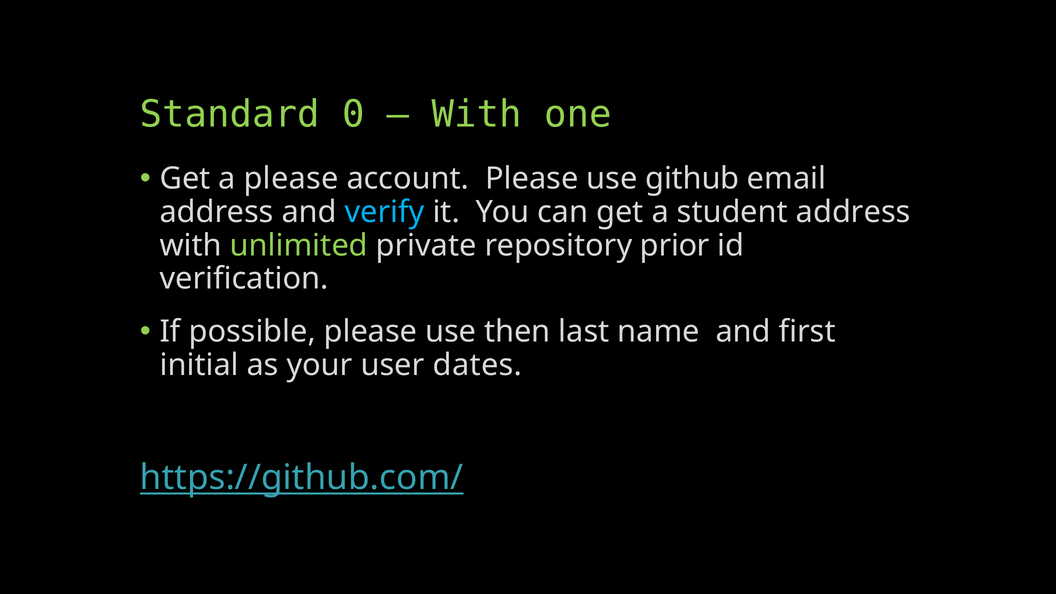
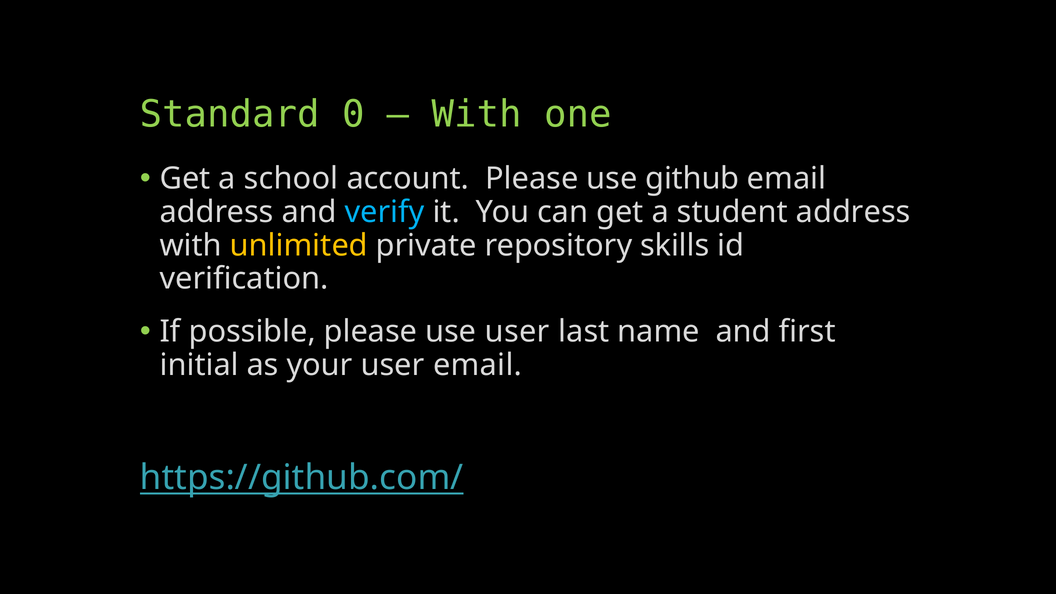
a please: please -> school (291, 179)
unlimited colour: light green -> yellow (299, 245)
prior: prior -> skills (675, 245)
use then: then -> user (517, 332)
user dates: dates -> email (478, 365)
